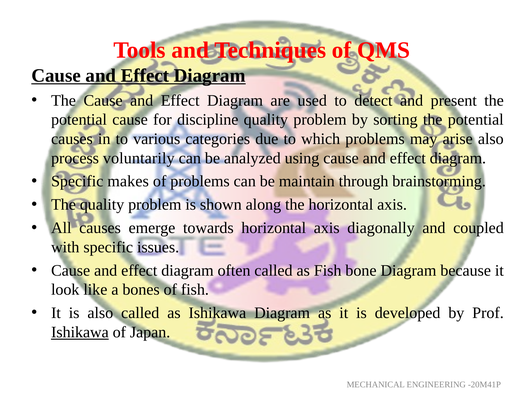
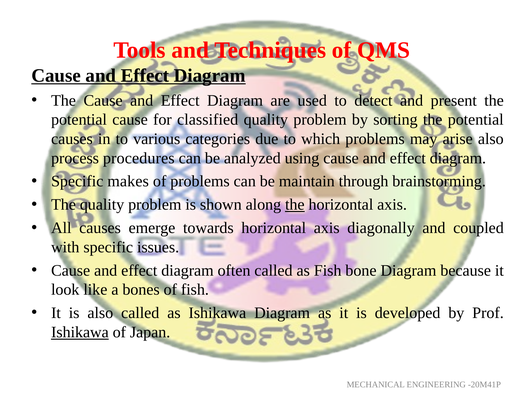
discipline: discipline -> classified (208, 120)
voluntarily: voluntarily -> procedures (139, 158)
the underline: none -> present (295, 205)
